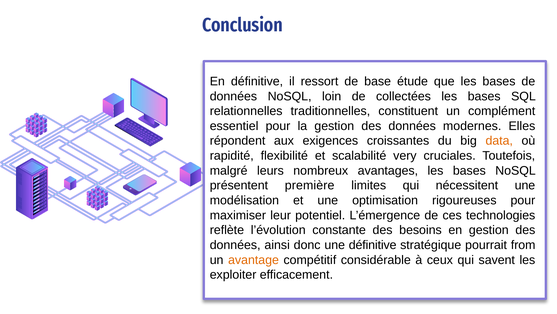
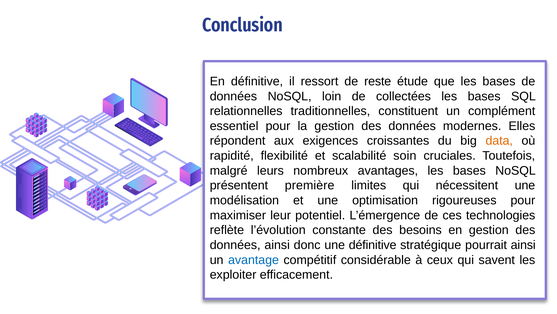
base: base -> reste (378, 81)
very: very -> soin (405, 155)
pourrait from: from -> ainsi (523, 245)
avantage colour: orange -> blue (254, 259)
